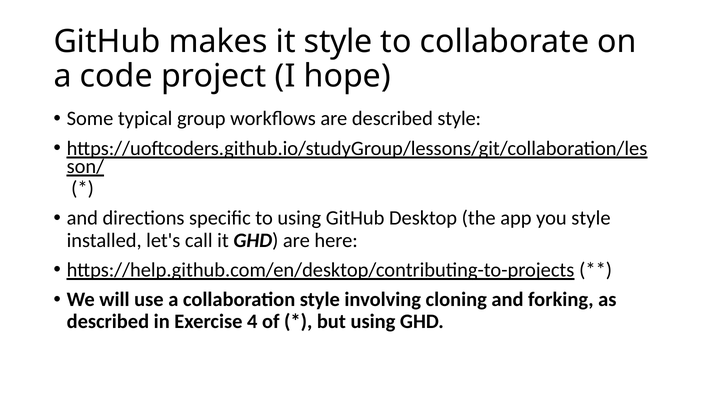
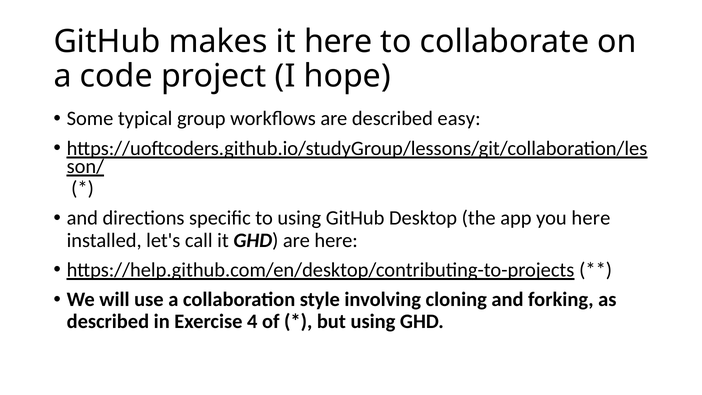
it style: style -> here (338, 42)
described style: style -> easy (459, 119)
you style: style -> here (591, 218)
